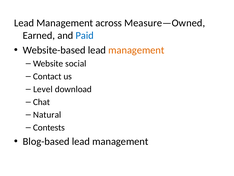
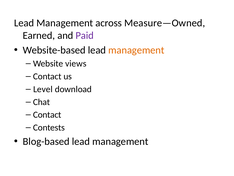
Paid colour: blue -> purple (85, 35)
social: social -> views (76, 63)
Natural: Natural -> Contact (47, 114)
